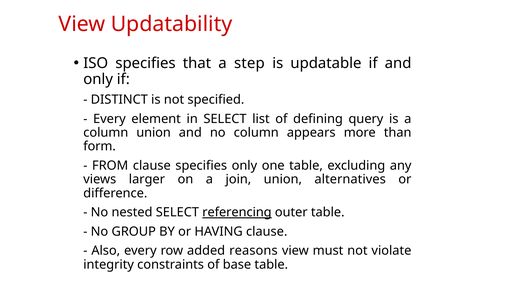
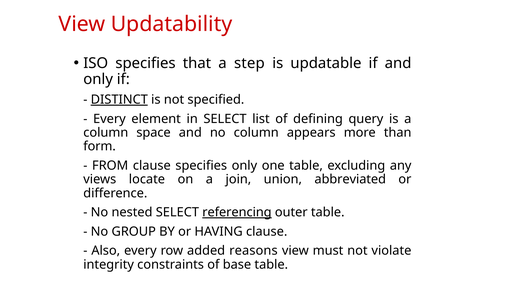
DISTINCT underline: none -> present (119, 100)
column union: union -> space (154, 133)
larger: larger -> locate (147, 179)
alternatives: alternatives -> abbreviated (350, 179)
